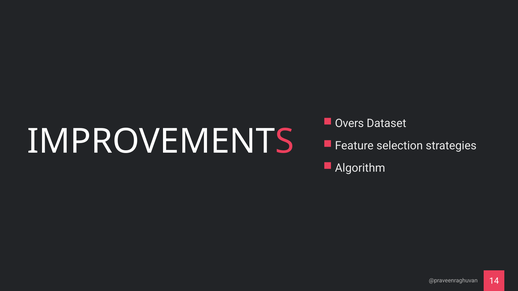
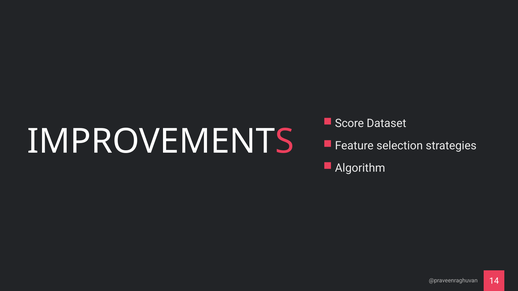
Overs: Overs -> Score (349, 124)
